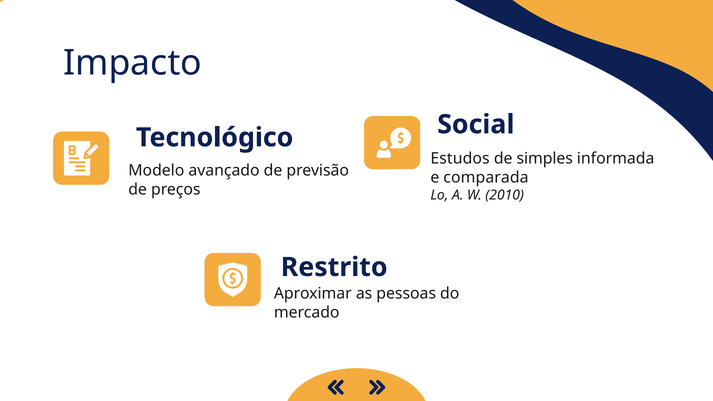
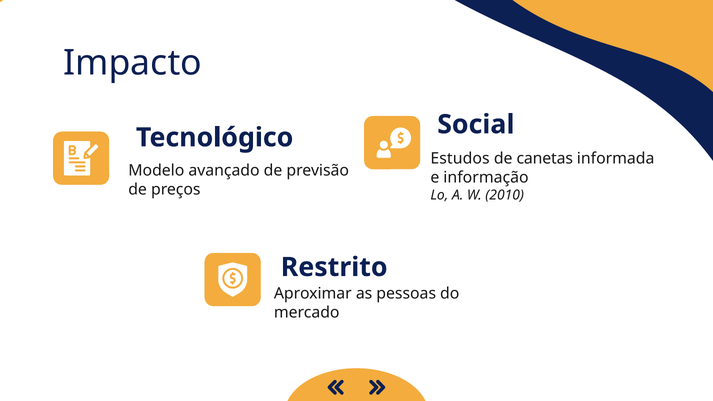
simples: simples -> canetas (545, 159)
comparada: comparada -> informação (486, 178)
